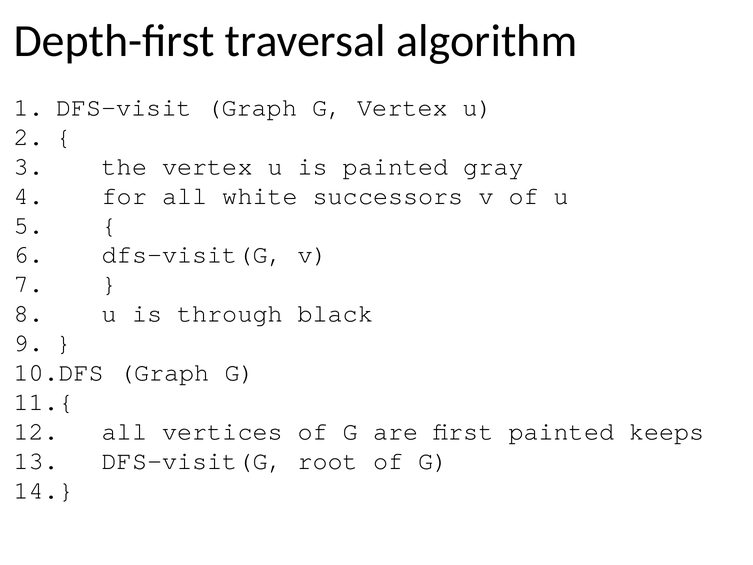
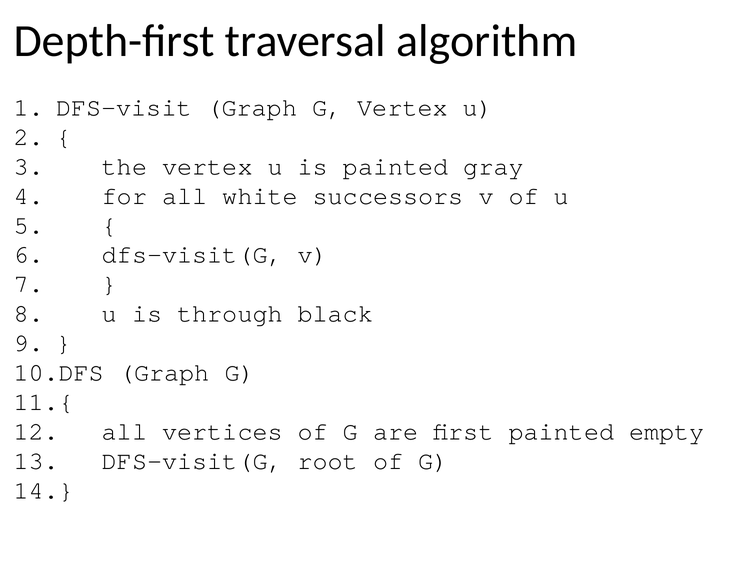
keeps: keeps -> empty (667, 431)
